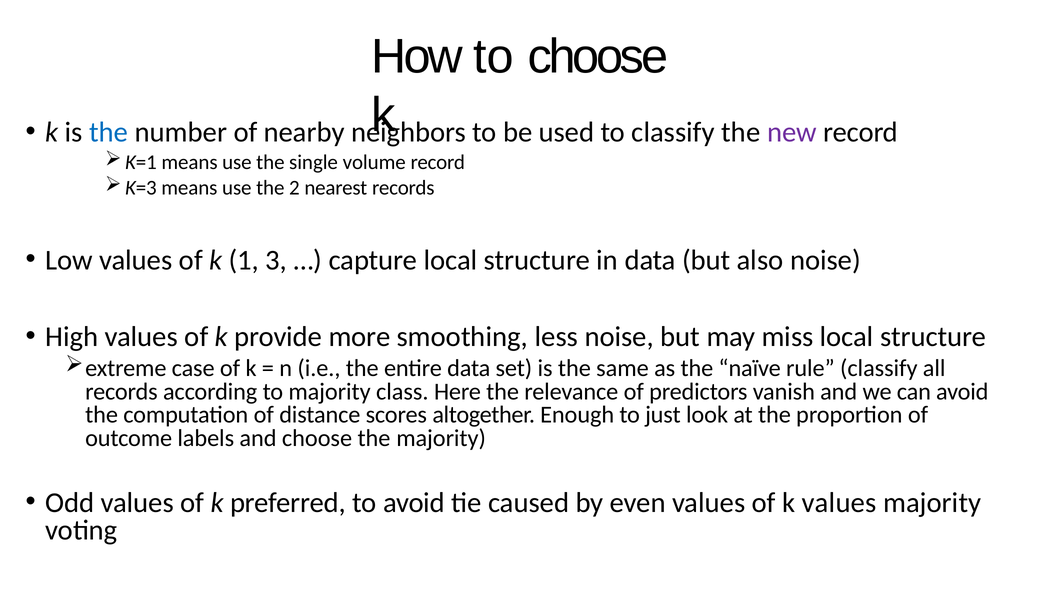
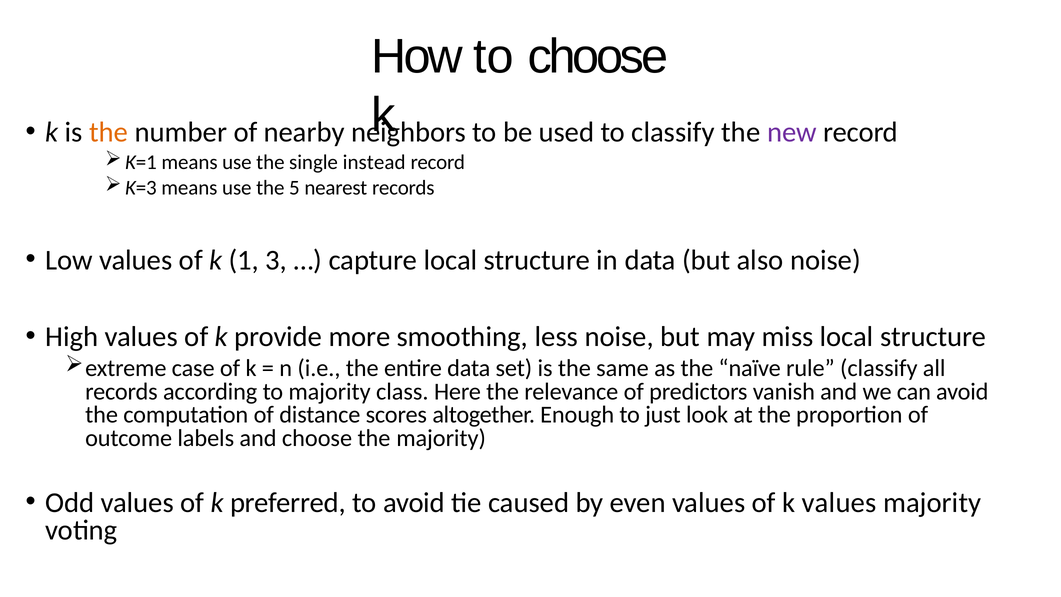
the colour: blue -> orange (109, 132)
volume: volume -> instead (374, 162)
2: 2 -> 5 (294, 188)
